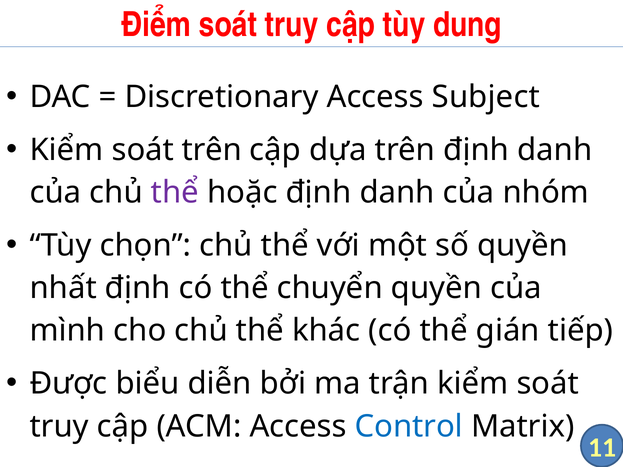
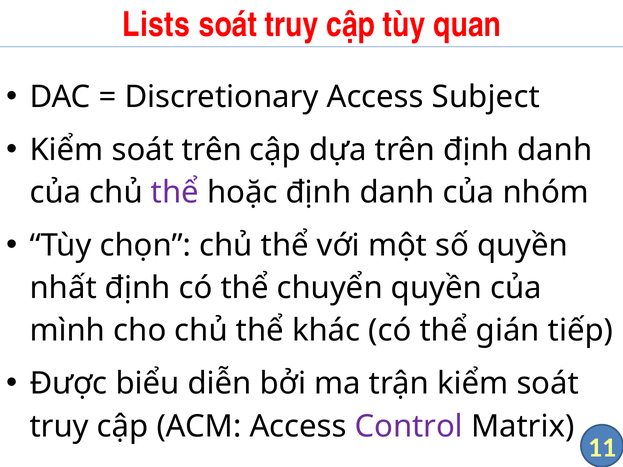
Điểm: Điểm -> Lists (156, 25)
dung: dung -> quan (467, 25)
Control colour: blue -> purple (409, 426)
